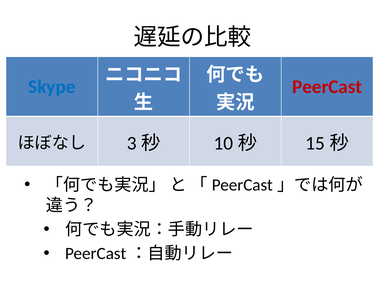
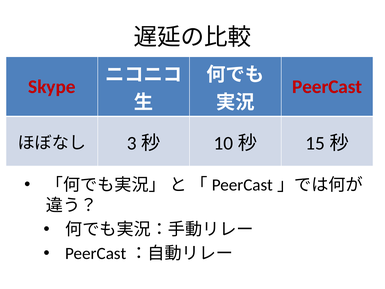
Skype colour: blue -> red (52, 87)
